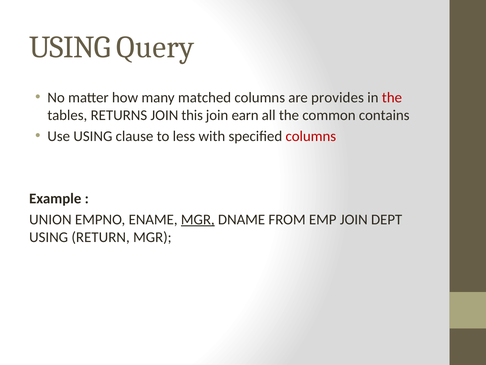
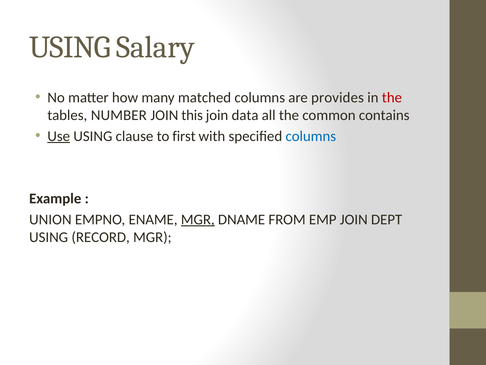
Query: Query -> Salary (155, 47)
RETURNS: RETURNS -> NUMBER (119, 115)
earn: earn -> data (245, 115)
Use underline: none -> present (59, 136)
less: less -> first (184, 136)
columns colour: red -> blue (311, 136)
RETURN: RETURN -> RECORD (101, 237)
